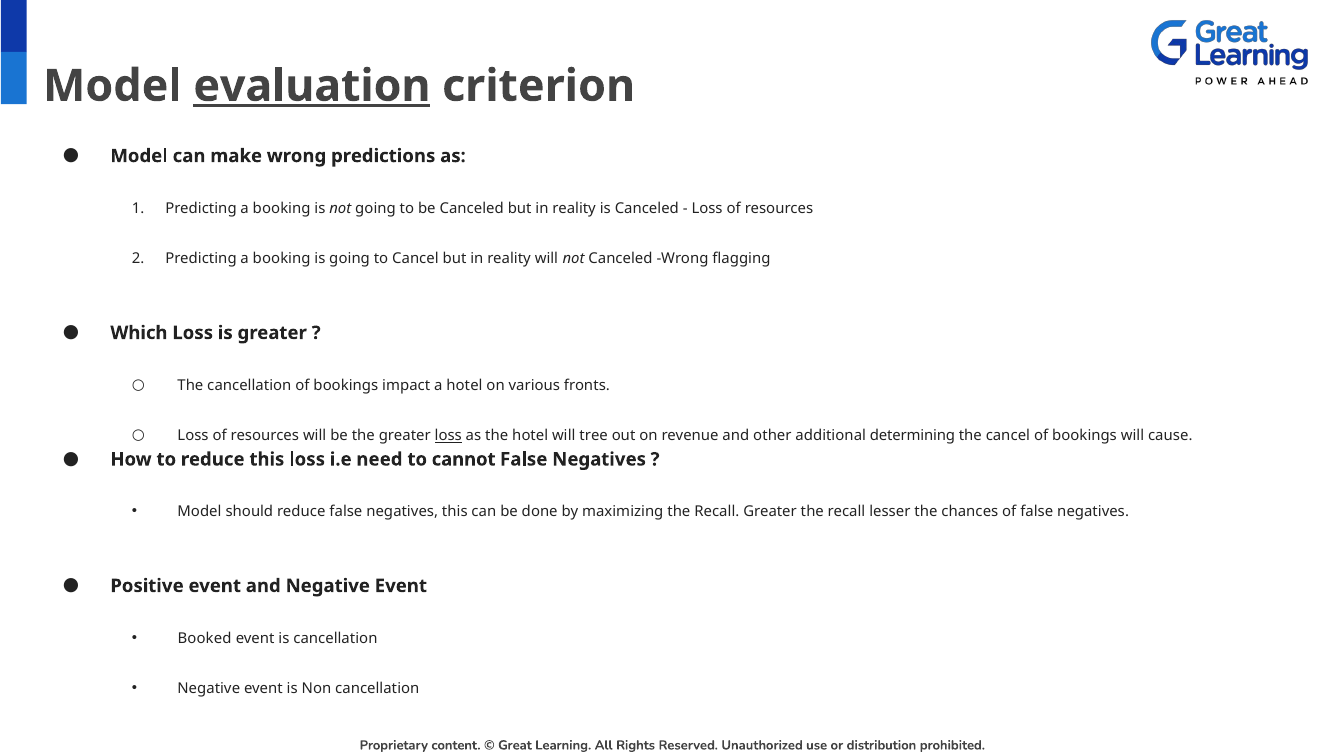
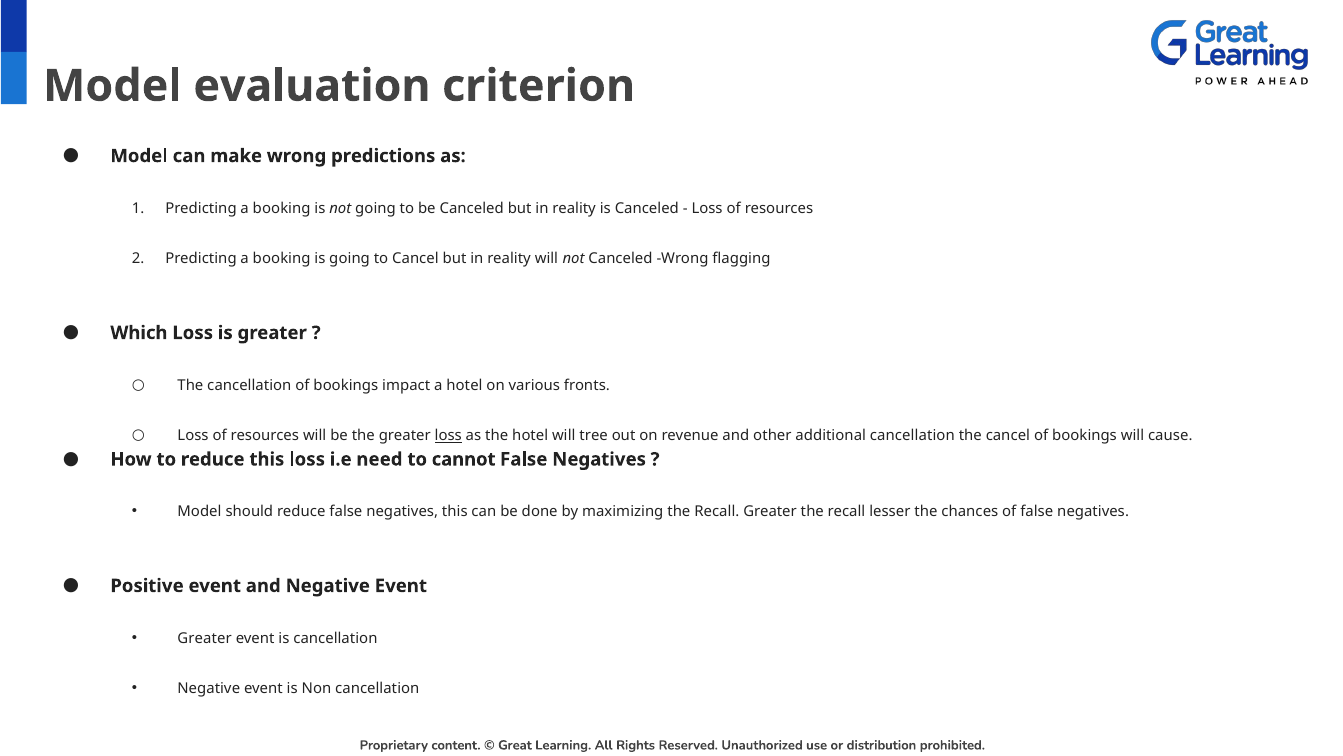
evaluation underline: present -> none (312, 86)
additional determining: determining -> cancellation (912, 435)
Booked: Booked -> Greater (205, 638)
